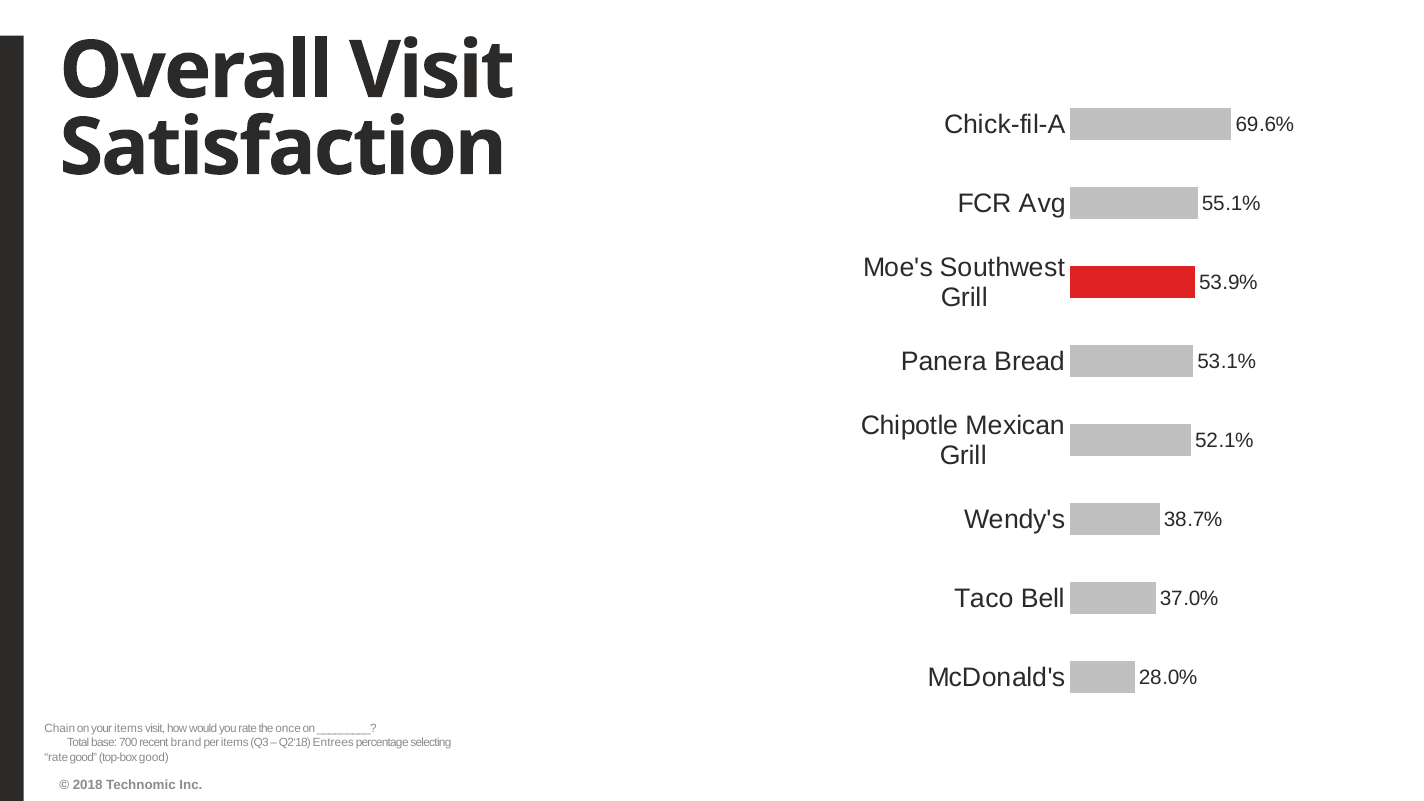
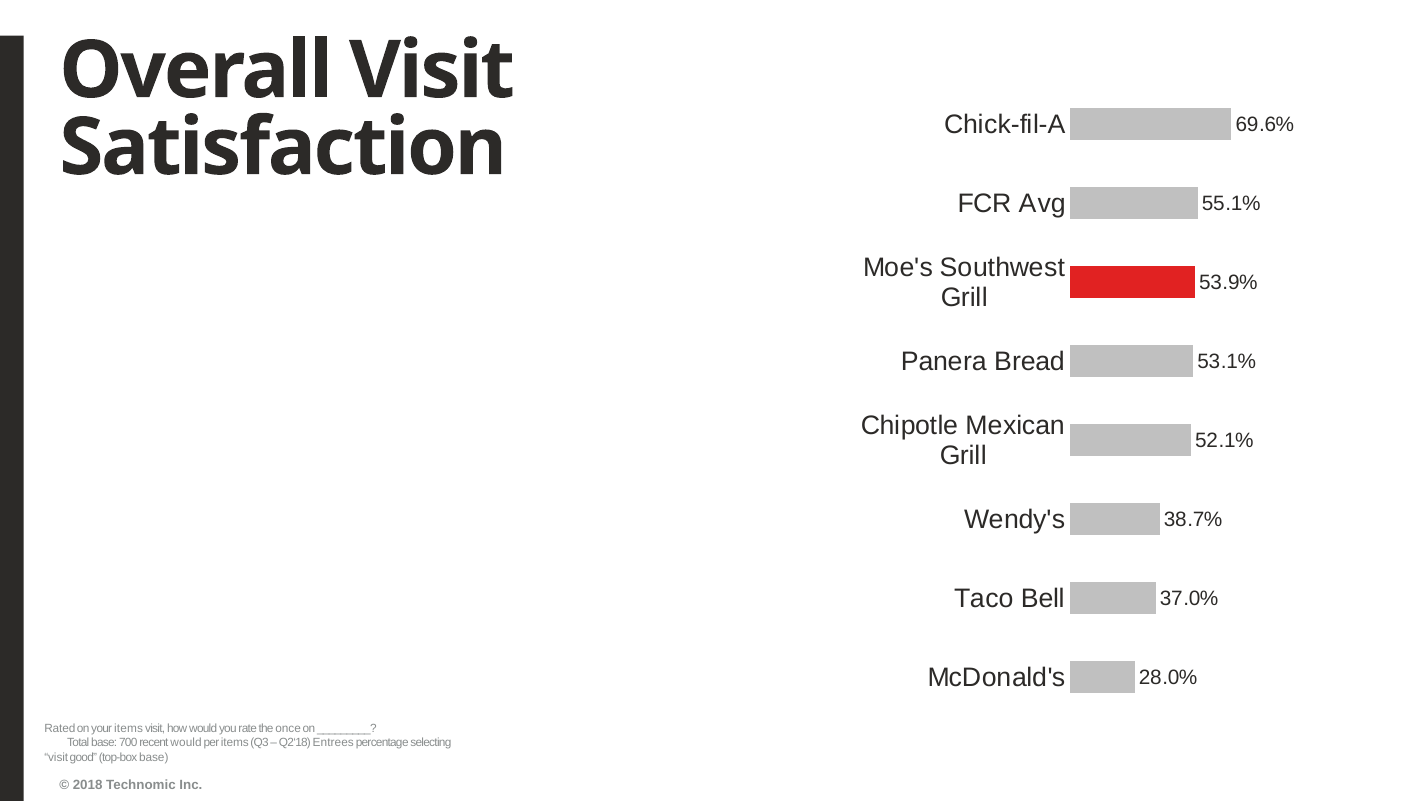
Chain: Chain -> Rated (60, 729)
recent brand: brand -> would (186, 743)
rate: rate -> visit (56, 757)
top-box good: good -> base (154, 757)
